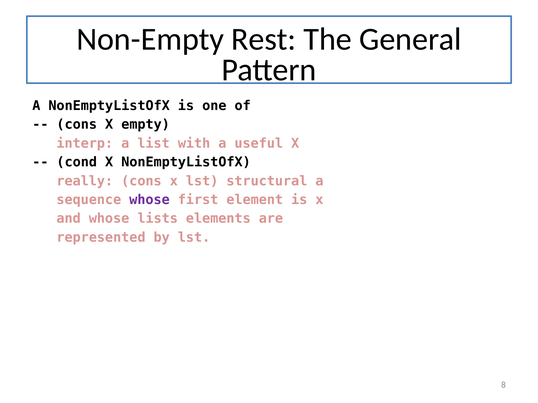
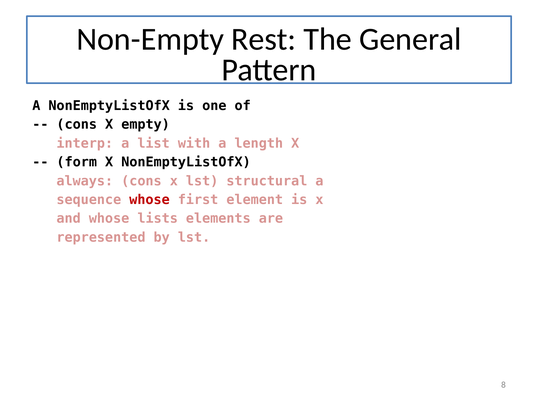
useful: useful -> length (259, 144)
cond: cond -> form (77, 162)
really: really -> always (85, 181)
whose colour: purple -> red (149, 200)
